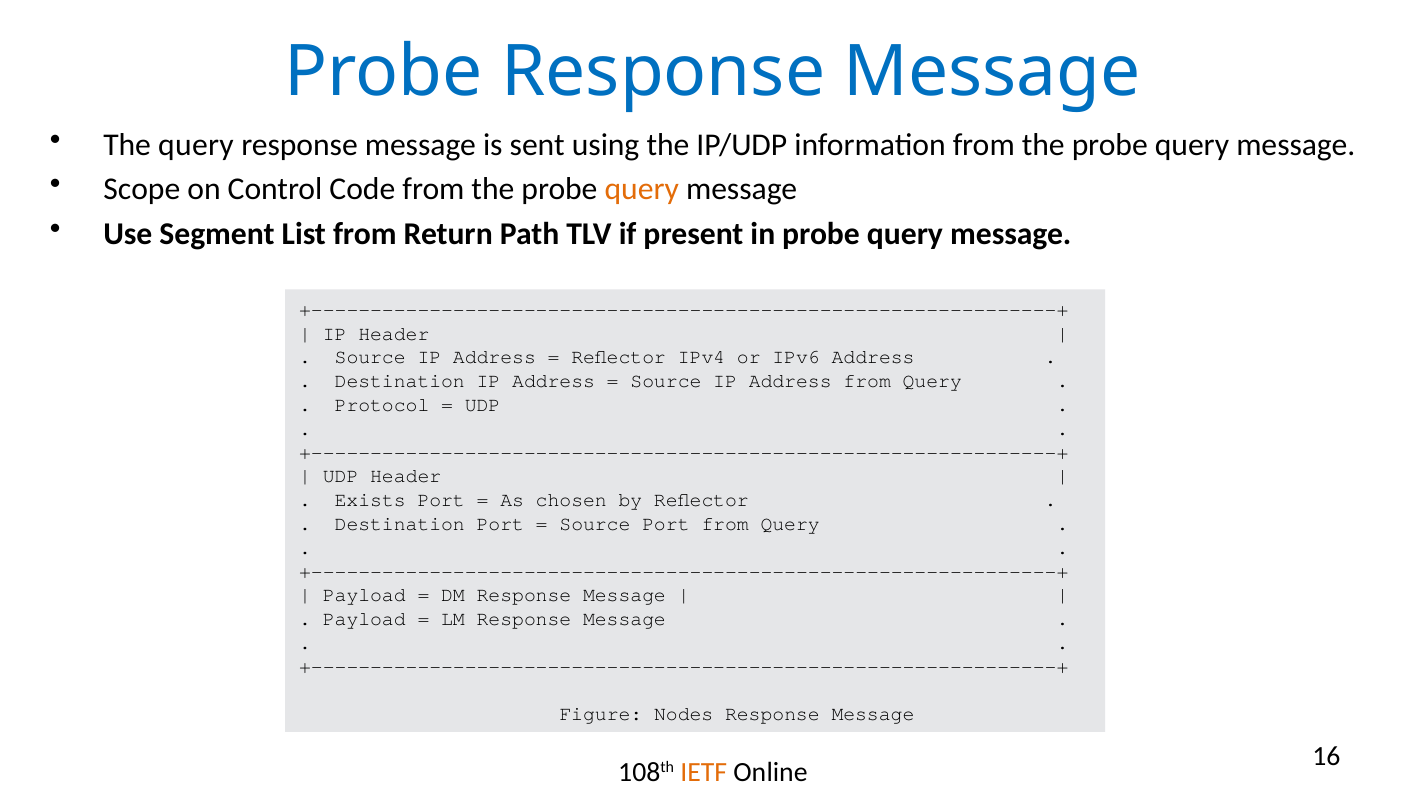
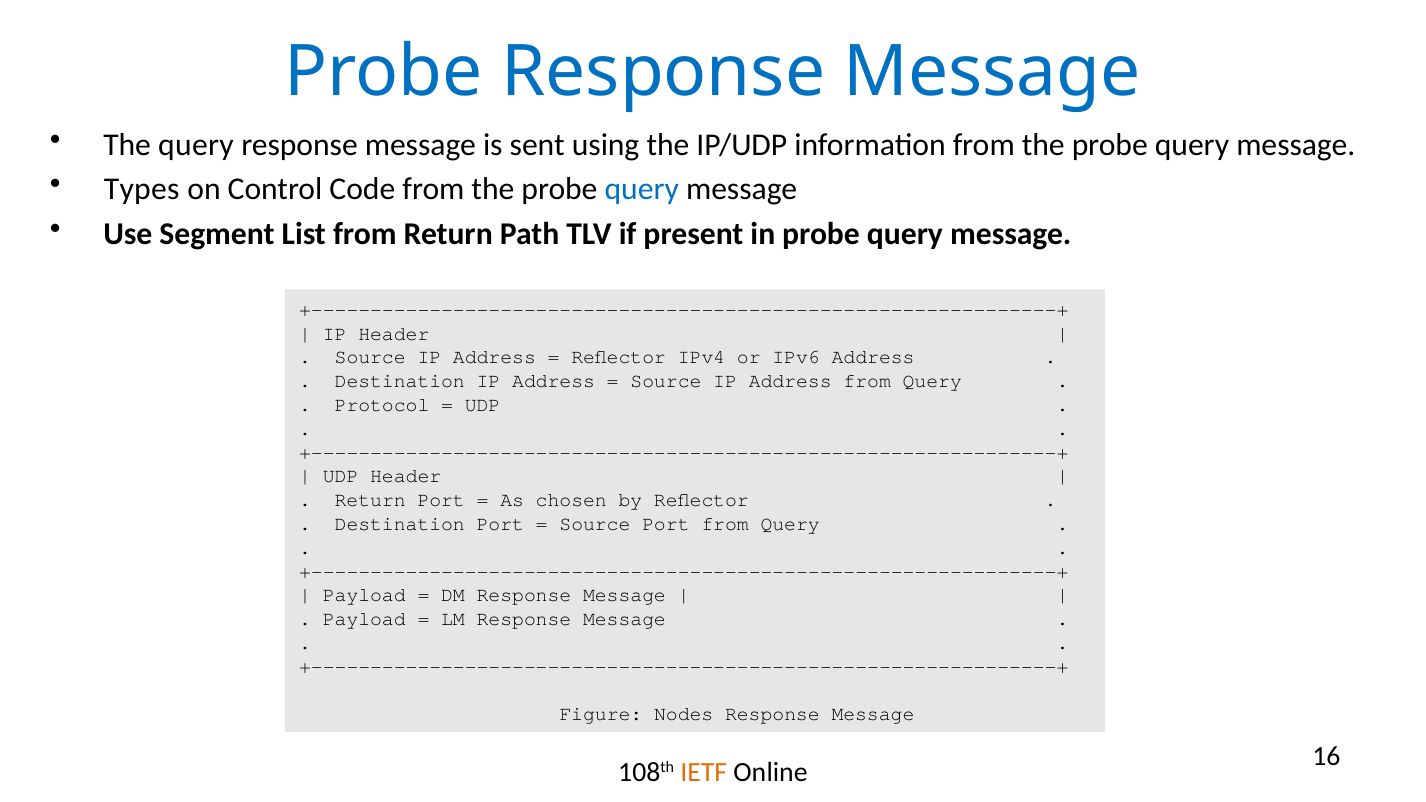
Scope: Scope -> Types (142, 190)
query colour: orange -> blue (642, 190)
Exists: Exists -> Return (370, 500)
